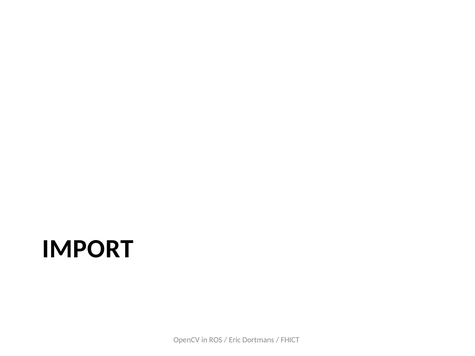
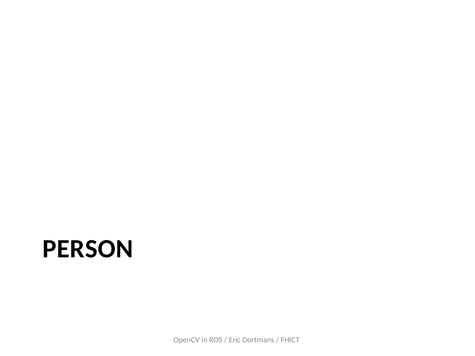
IMPORT: IMPORT -> PERSON (88, 249)
